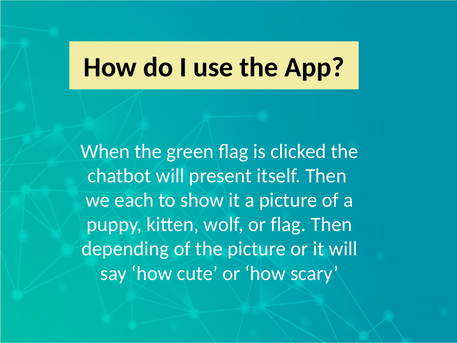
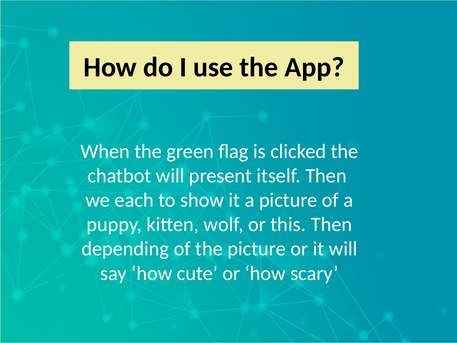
or flag: flag -> this (288, 224)
